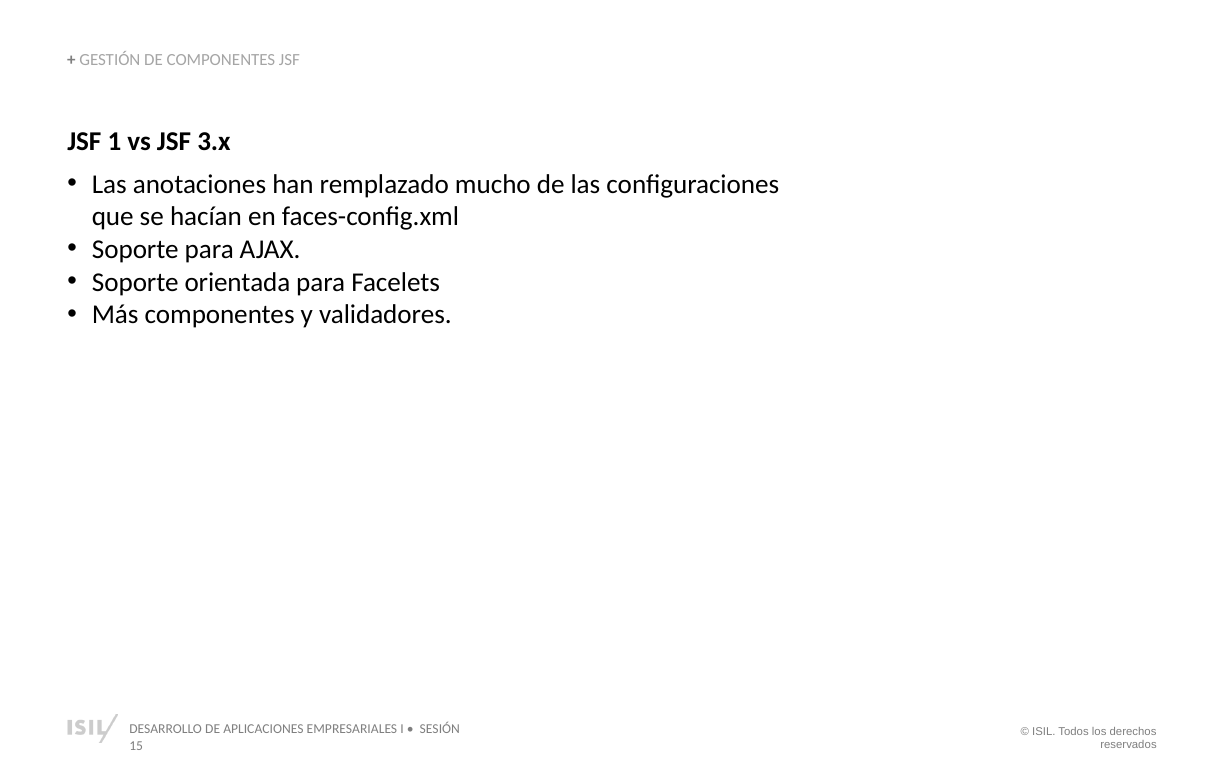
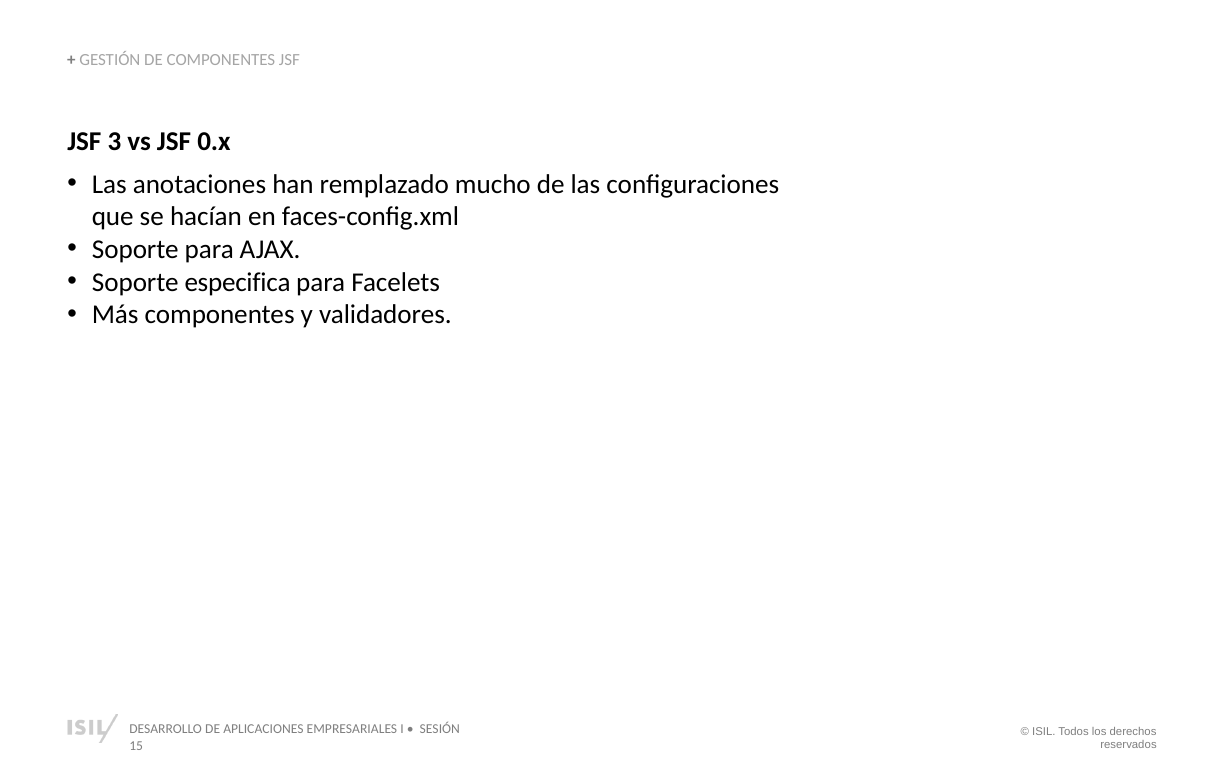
1: 1 -> 3 (114, 142)
3.x: 3.x -> 0.x (214, 142)
orientada: orientada -> especifica (238, 282)
